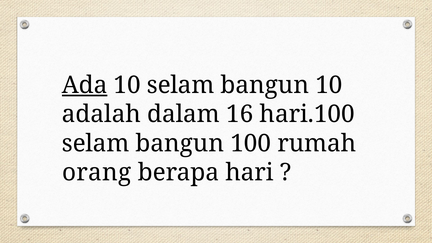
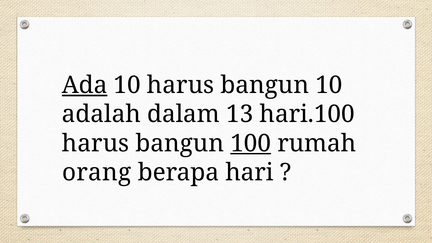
10 selam: selam -> harus (181, 85)
16: 16 -> 13 (240, 114)
selam: selam -> harus (96, 143)
100 underline: none -> present (251, 143)
